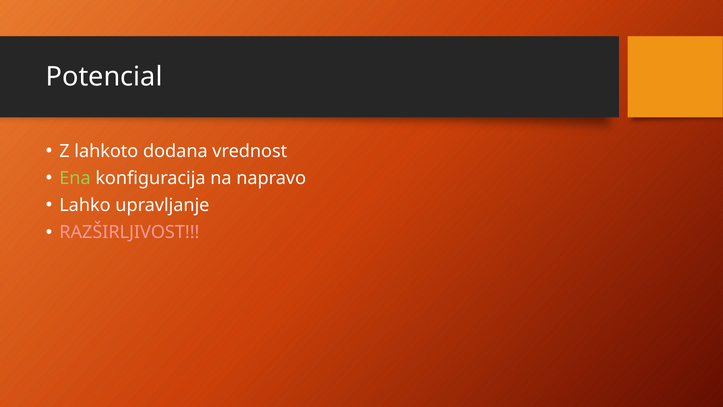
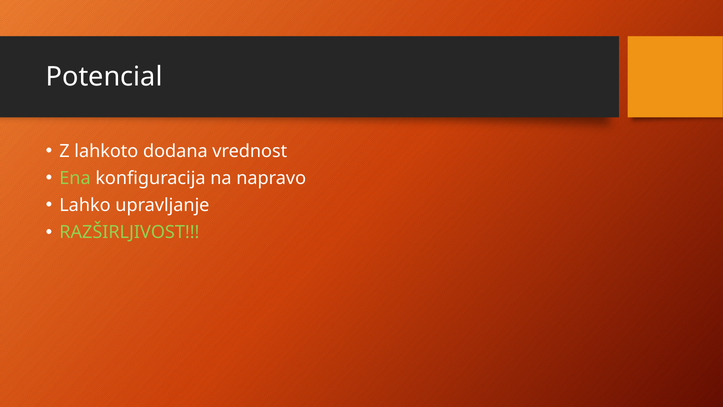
RAZŠIRLJIVOST colour: pink -> light green (129, 232)
